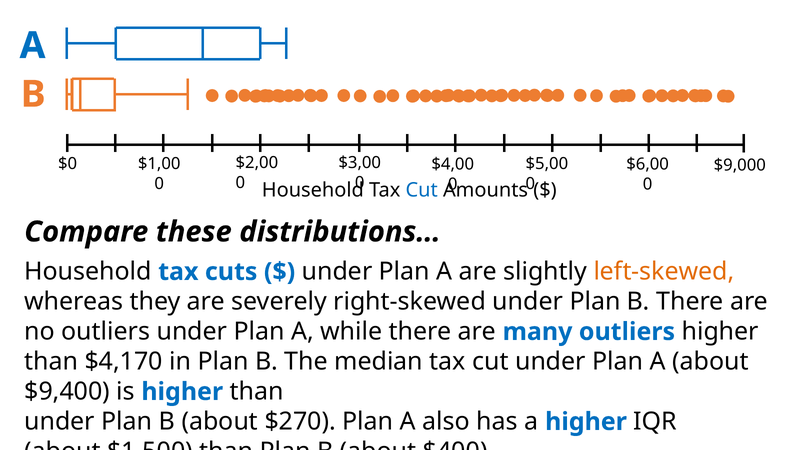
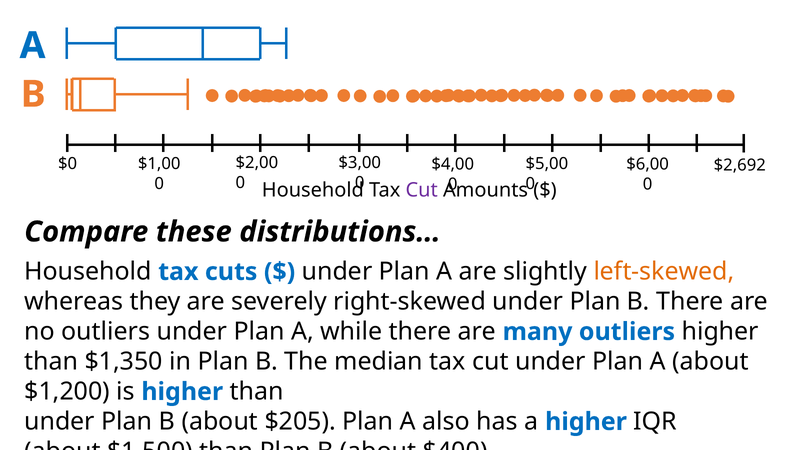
$9,000: $9,000 -> $2,692 (740, 165)
Cut colour: blue -> purple (422, 190)
$4,170: $4,170 -> $1,350 (124, 362)
$9,400: $9,400 -> $1,200 (67, 392)
$270: $270 -> $205 (300, 422)
